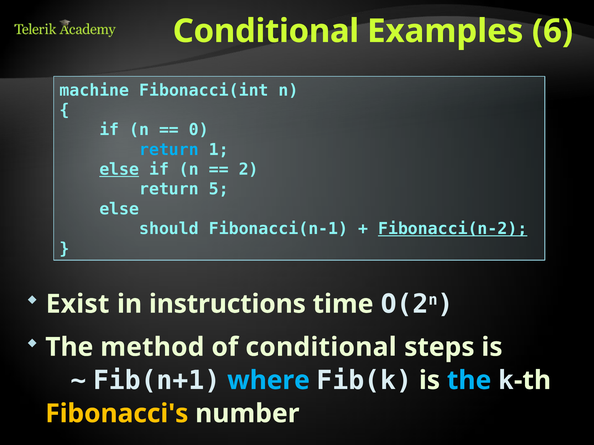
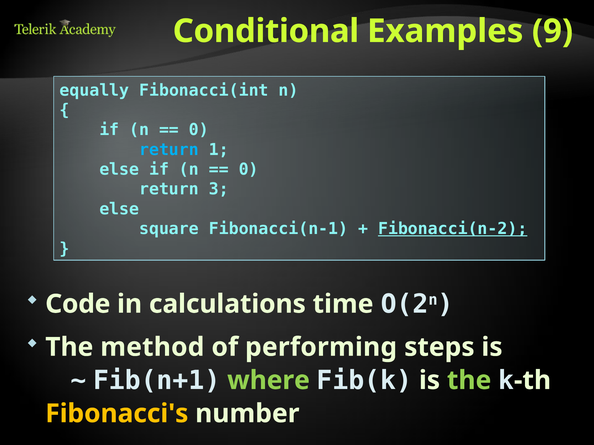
6: 6 -> 9 (552, 31)
machine: machine -> equally (94, 90)
else underline: present -> none (119, 170)
2: 2 -> 0 (249, 170)
5: 5 -> 3 (219, 189)
should: should -> square (169, 229)
Exist: Exist -> Code (78, 304)
instructions: instructions -> calculations (227, 304)
of conditional: conditional -> performing (321, 347)
where colour: light blue -> light green (268, 381)
the colour: light blue -> light green (469, 381)
